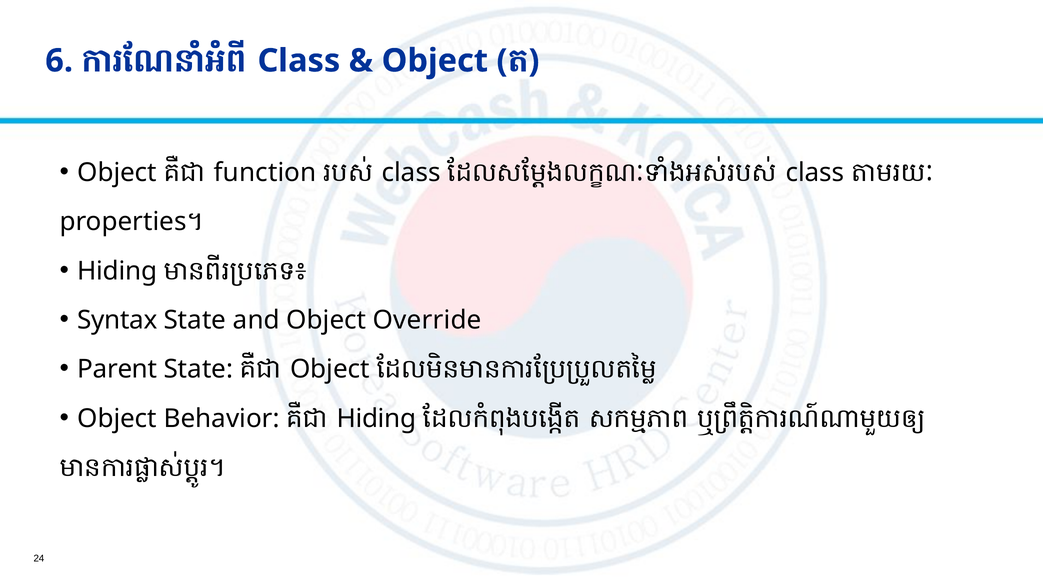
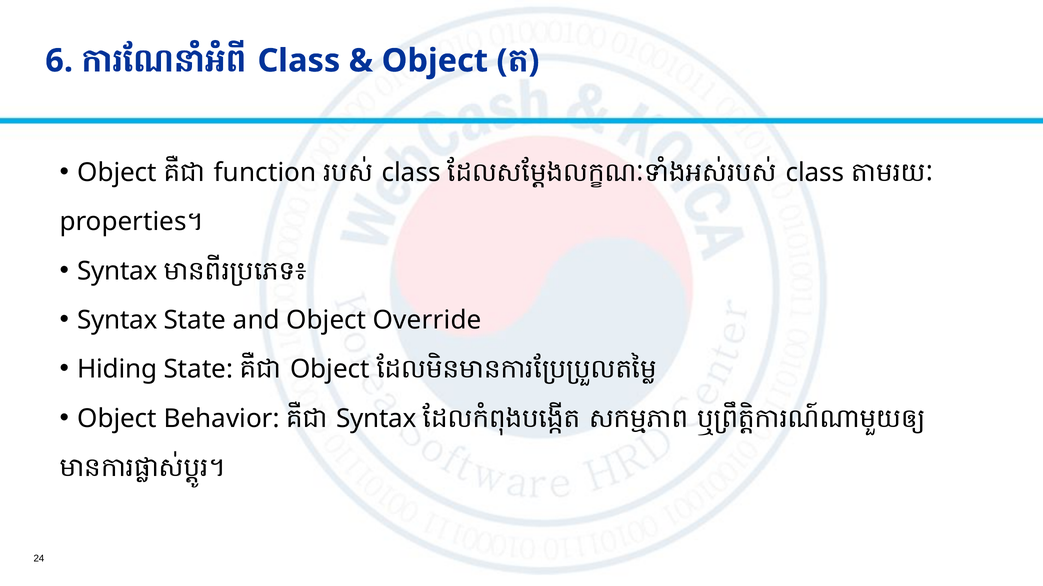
Hiding: Hiding -> Syntax (117, 271)
Parent: Parent -> Hiding (117, 370)
Hiding: Hiding -> Syntax (376, 419)
